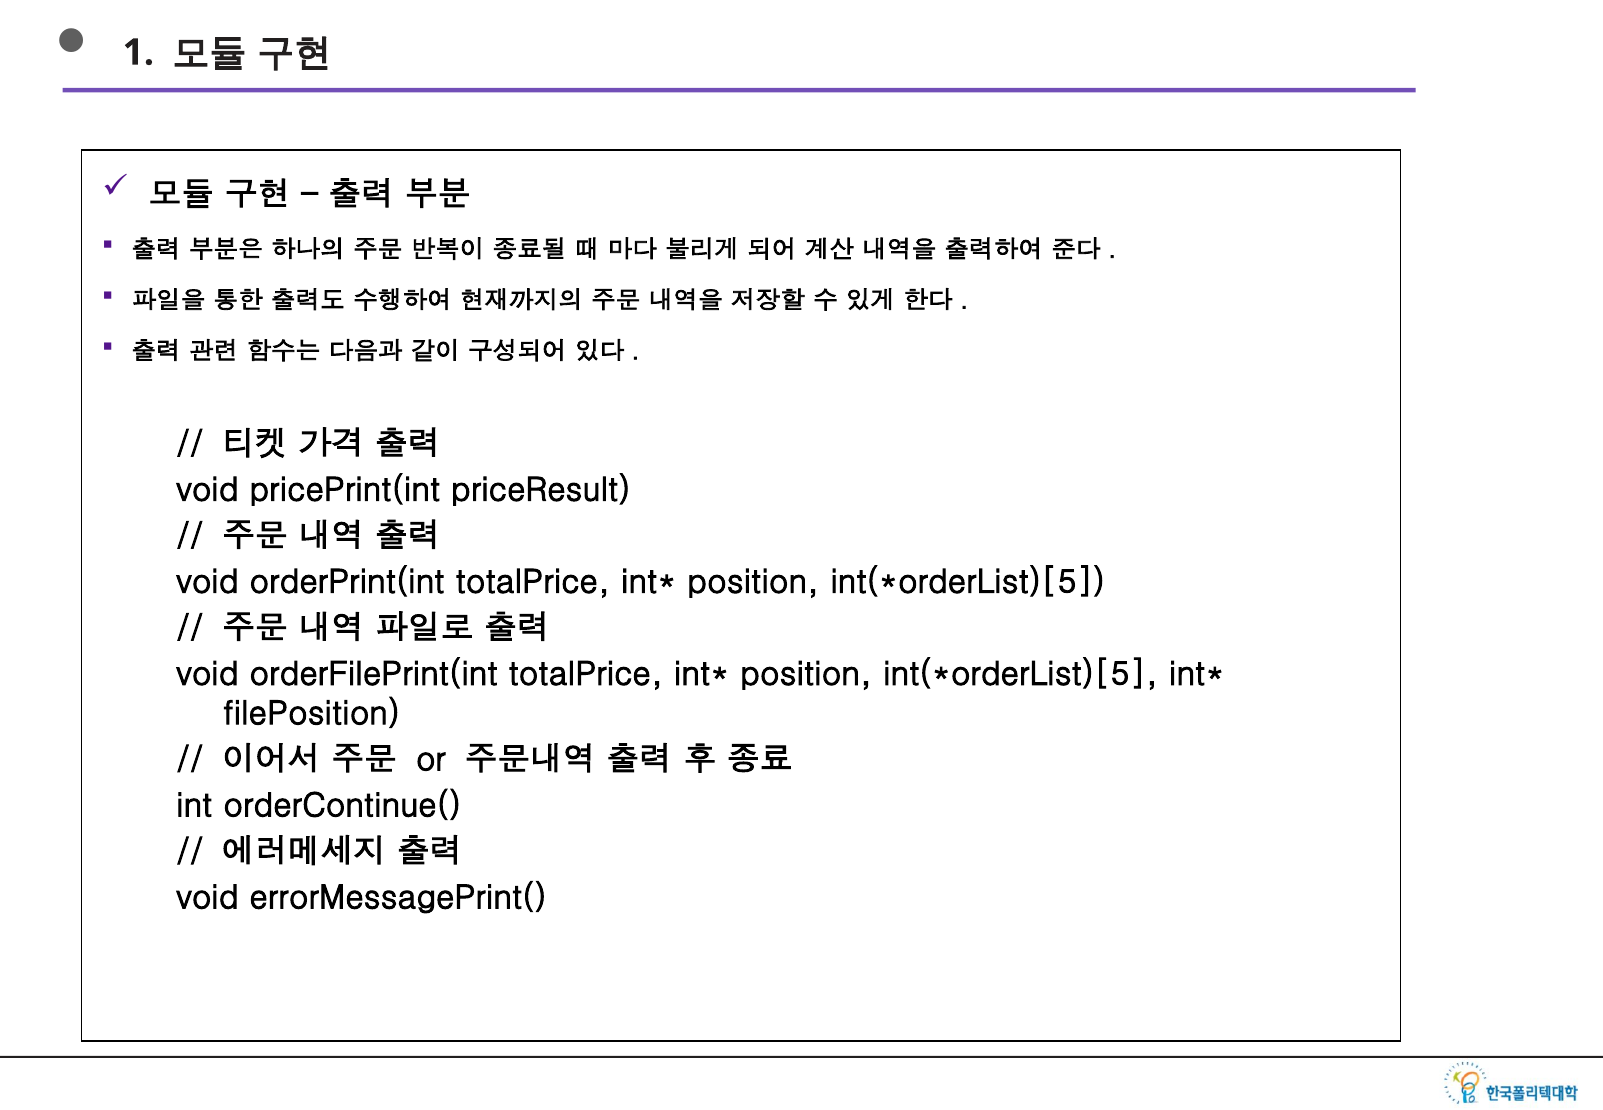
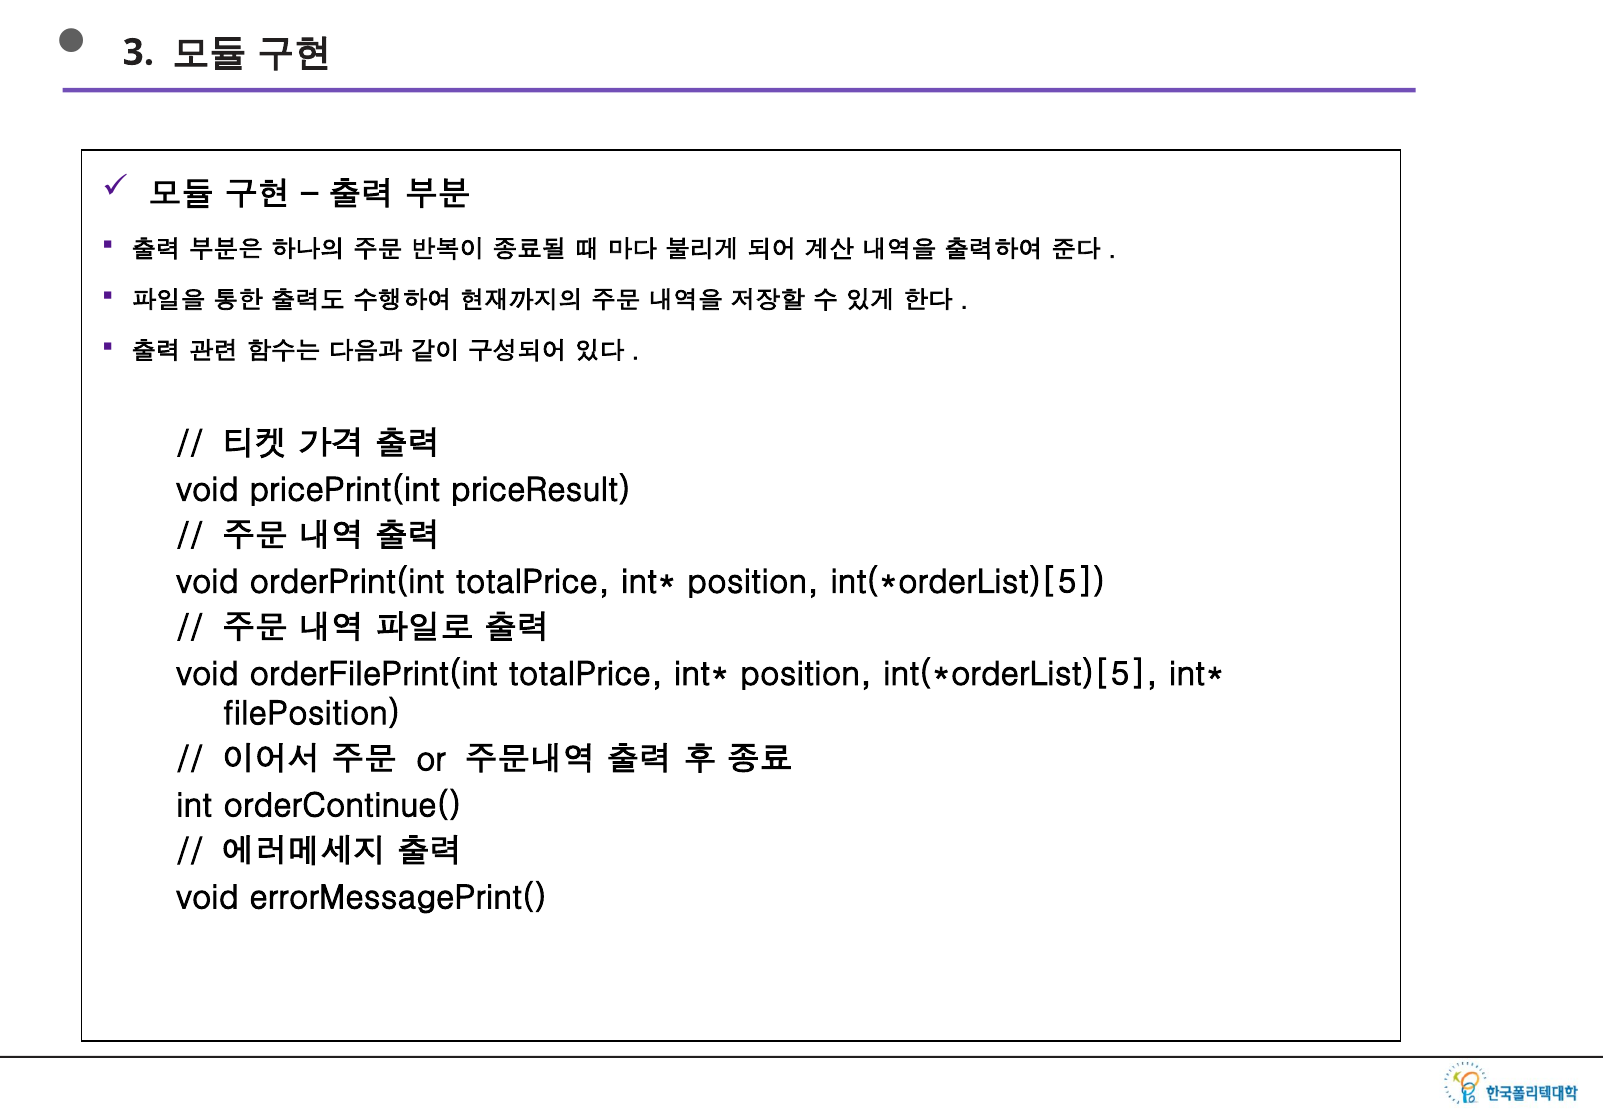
1: 1 -> 3 (138, 53)
